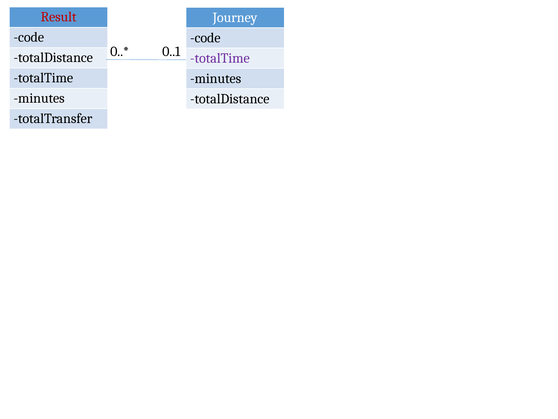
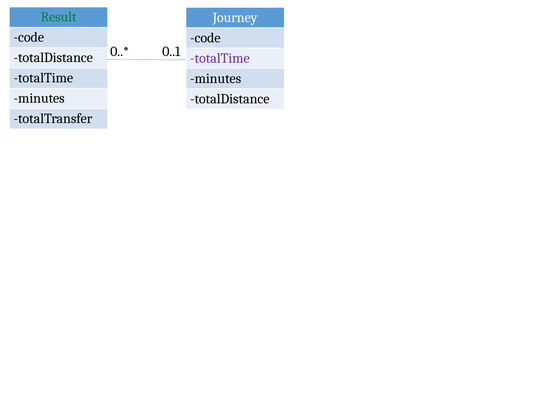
Result colour: red -> green (59, 17)
